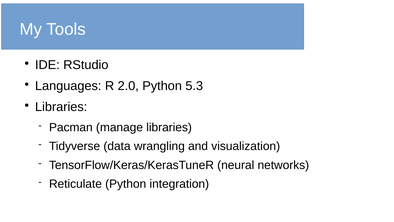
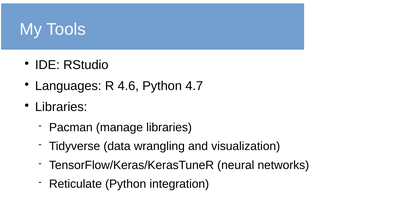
2.0: 2.0 -> 4.6 (128, 86)
5.3: 5.3 -> 4.7 (194, 86)
